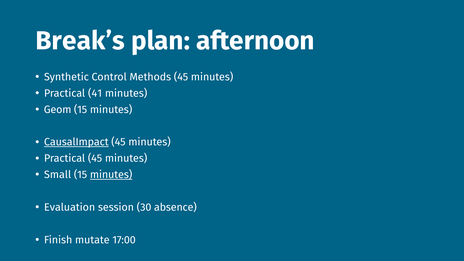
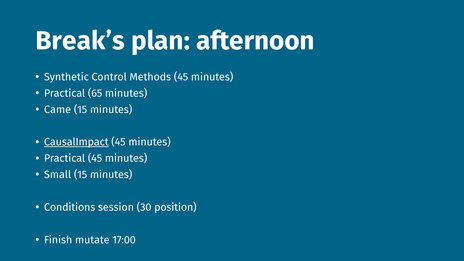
41: 41 -> 65 (95, 93)
Geom: Geom -> Came (58, 110)
minutes underline: present -> none (111, 175)
Evaluation: Evaluation -> Conditions (70, 207)
absence: absence -> position (175, 207)
